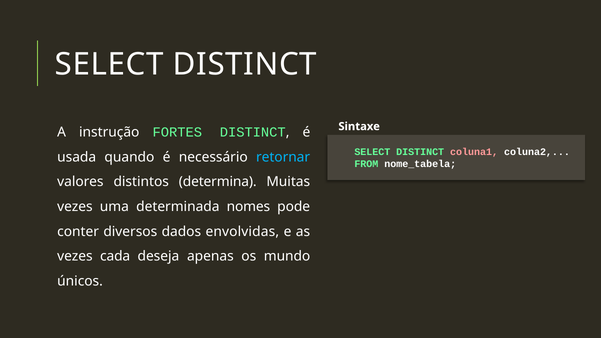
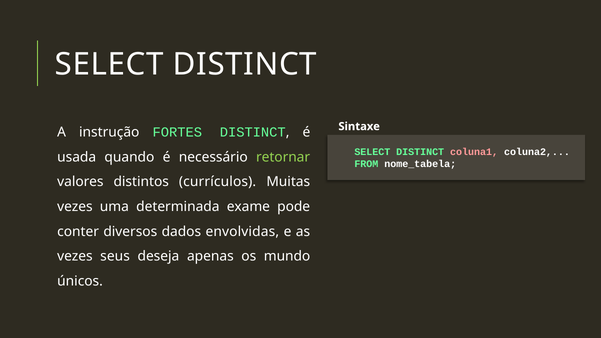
retornar colour: light blue -> light green (283, 157)
determina: determina -> currículos (218, 182)
nomes: nomes -> exame (248, 207)
cada: cada -> seus (115, 256)
